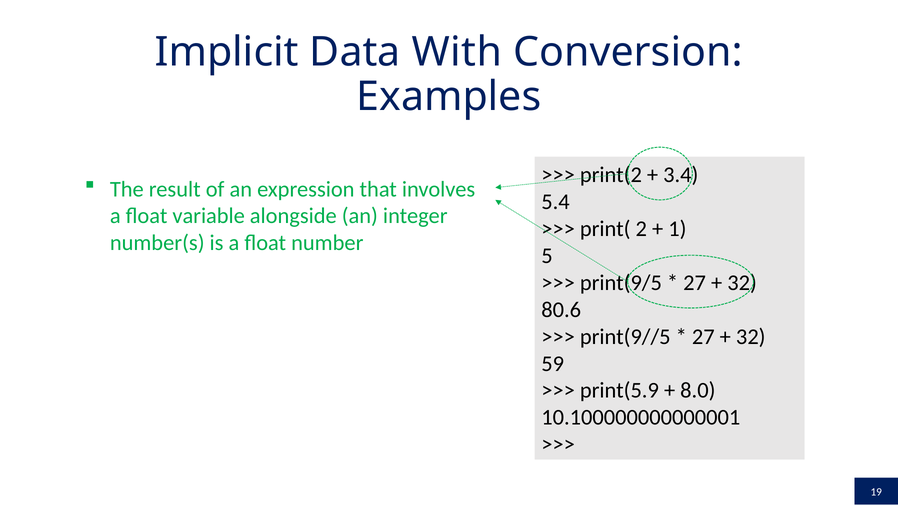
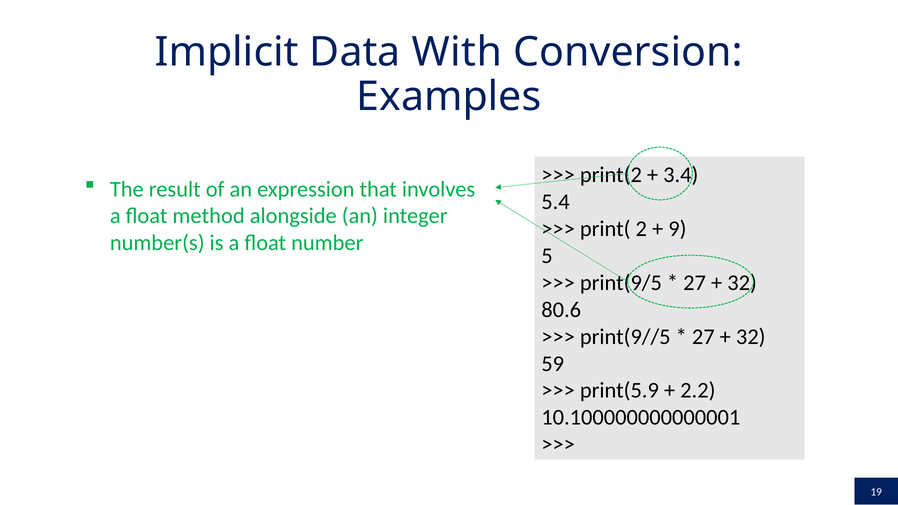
variable: variable -> method (209, 216)
1: 1 -> 9 (677, 229)
8.0: 8.0 -> 2.2 (698, 391)
